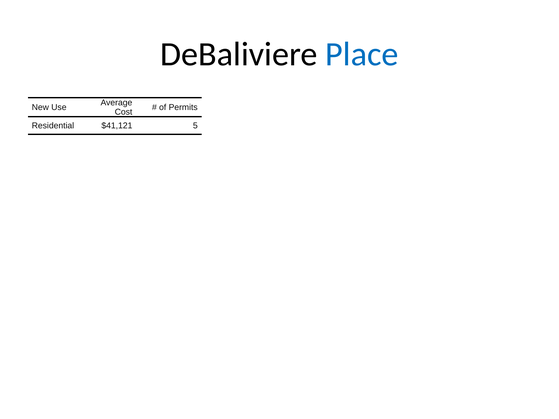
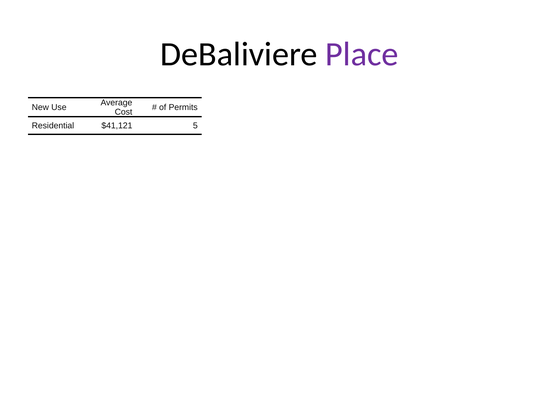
Place colour: blue -> purple (362, 54)
